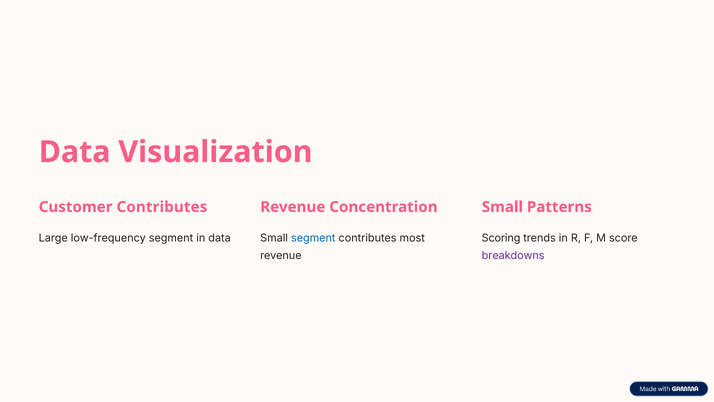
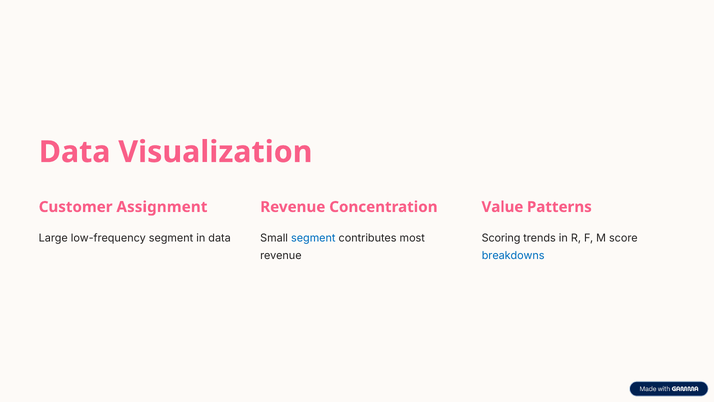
Customer Contributes: Contributes -> Assignment (162, 207)
Small: Small -> Value (502, 207)
breakdowns colour: purple -> blue (513, 256)
